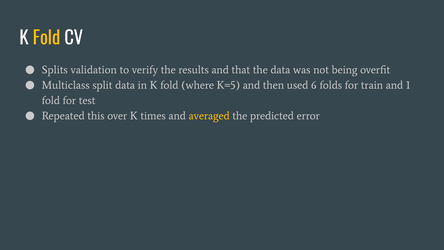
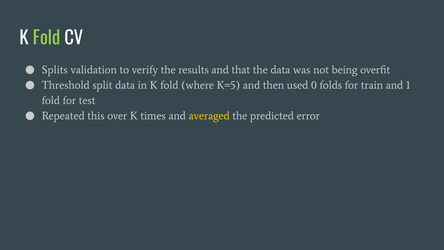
Fold colour: yellow -> light green (47, 38)
Multiclass: Multiclass -> Threshold (66, 85)
6: 6 -> 0 (314, 85)
